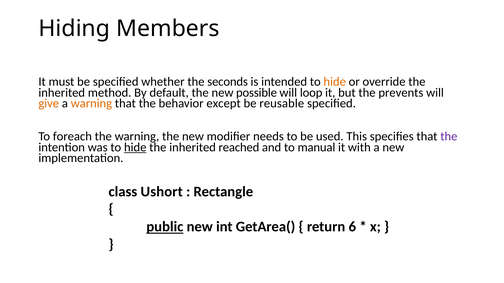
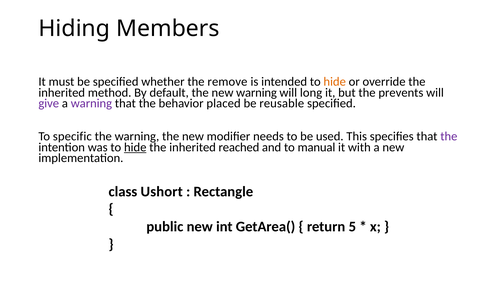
seconds: seconds -> remove (227, 82)
new possible: possible -> warning (256, 93)
loop: loop -> long (311, 93)
give colour: orange -> purple (49, 104)
warning colour: orange -> purple (91, 104)
except: except -> placed (224, 104)
foreach: foreach -> specific (72, 137)
public underline: present -> none (165, 227)
6: 6 -> 5 (352, 227)
